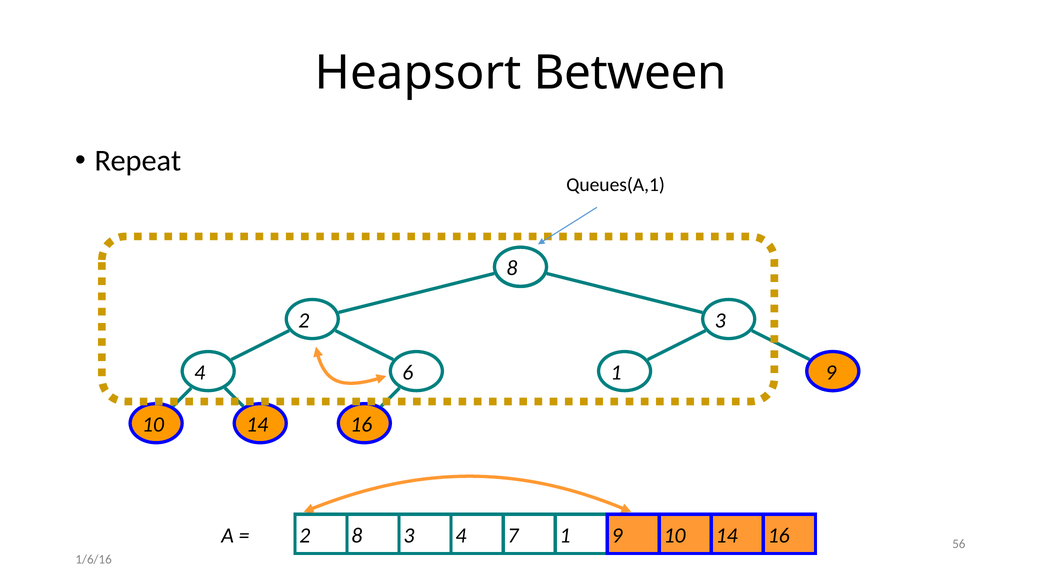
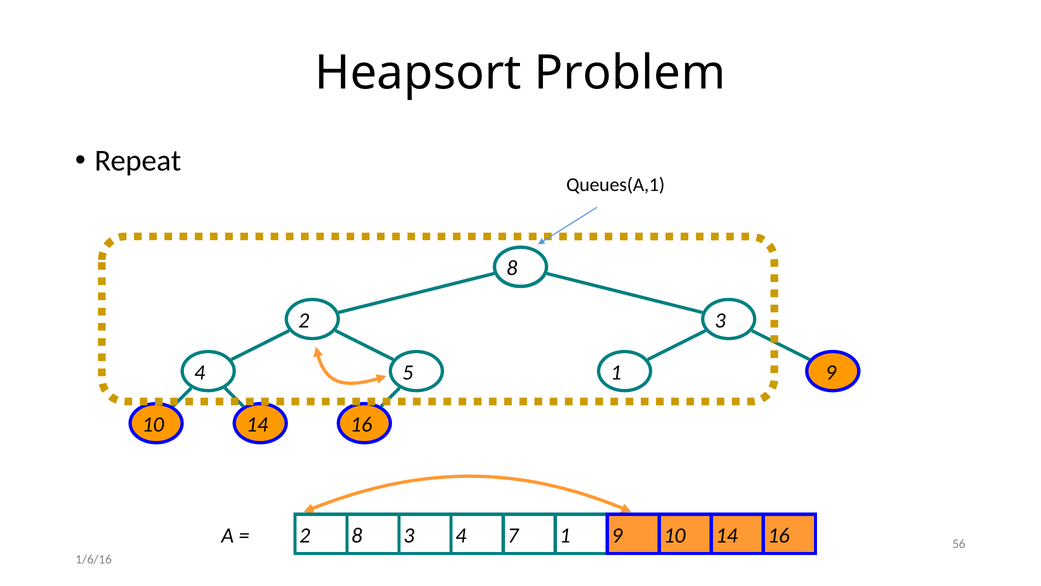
Between: Between -> Problem (630, 73)
6: 6 -> 5 (408, 372)
